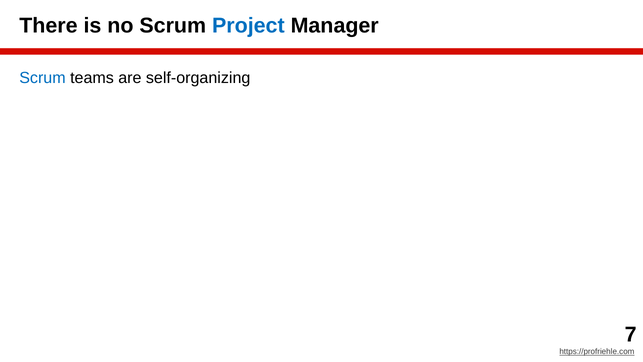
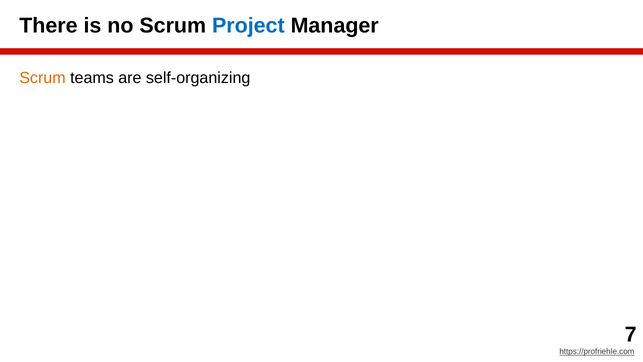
Scrum colour: blue -> orange (42, 78)
